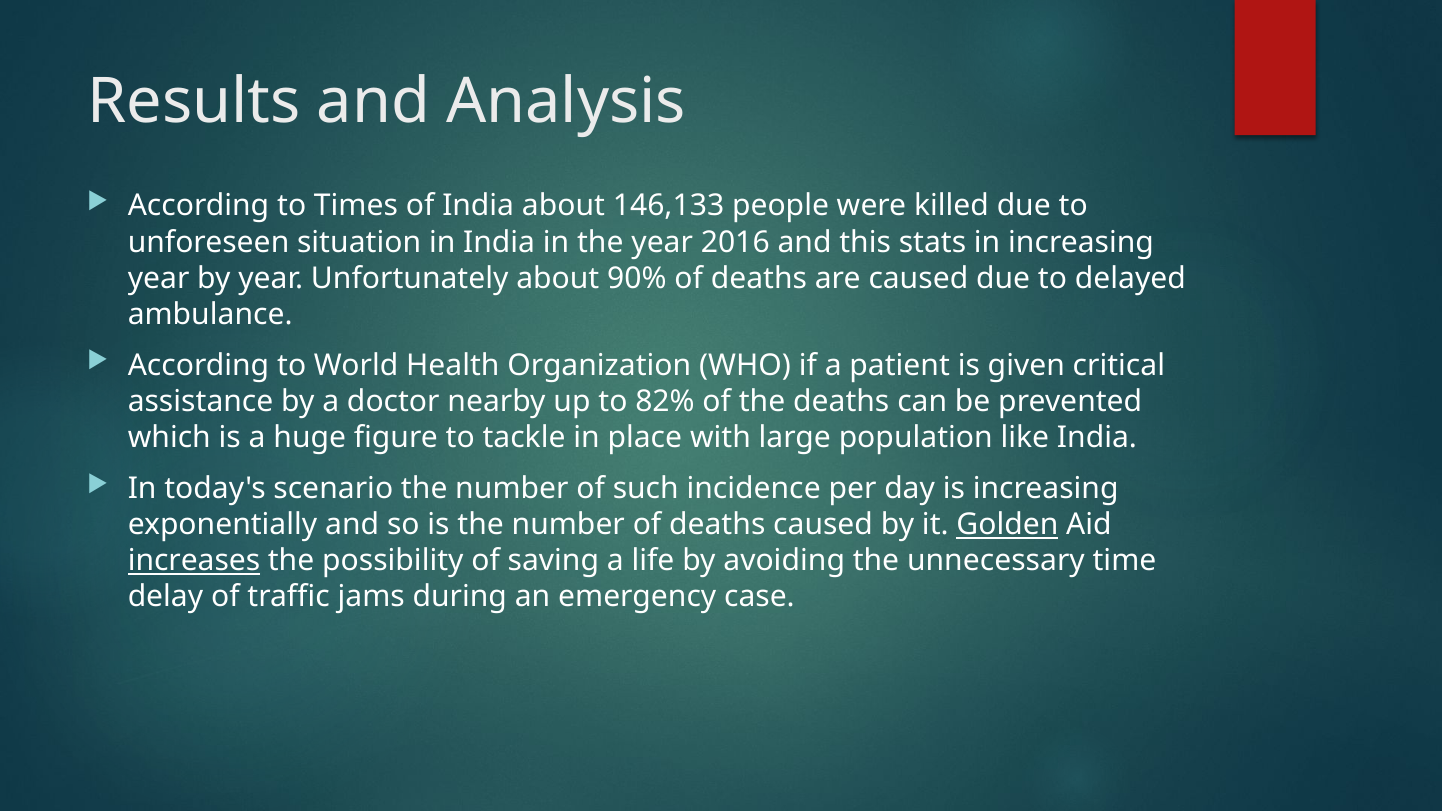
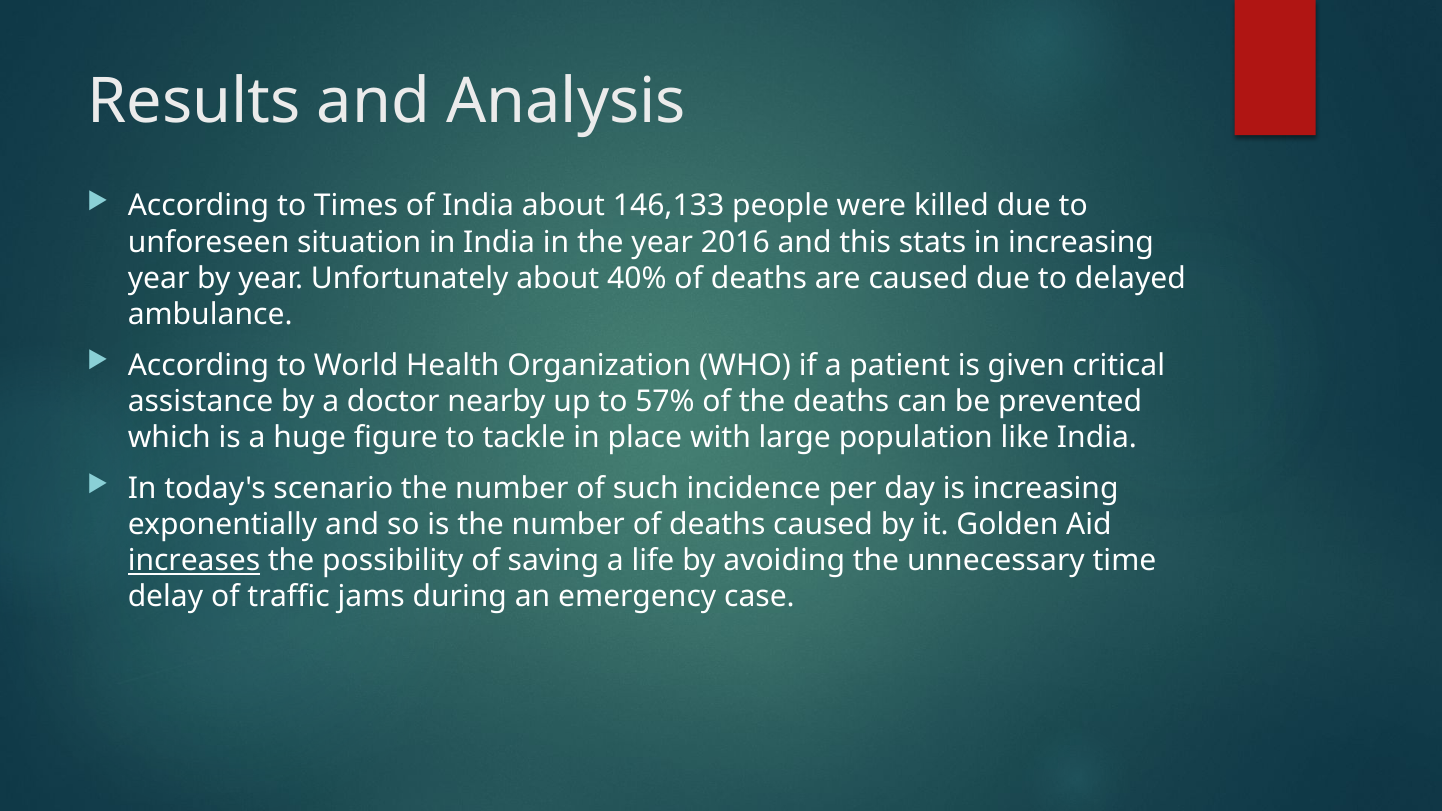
90%: 90% -> 40% (637, 278)
82%: 82% -> 57% (665, 402)
Golden underline: present -> none (1007, 525)
